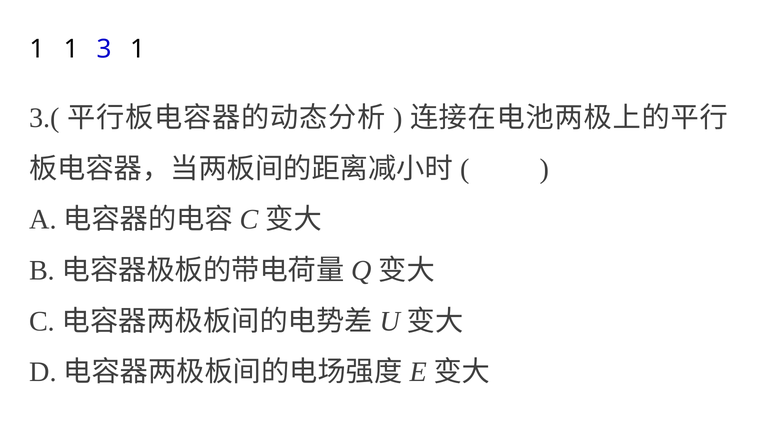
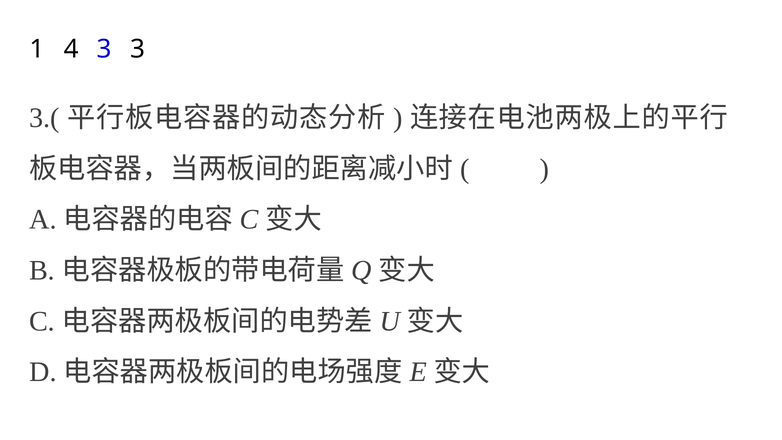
1 1: 1 -> 4 (71, 49)
3 1: 1 -> 3 (138, 49)
